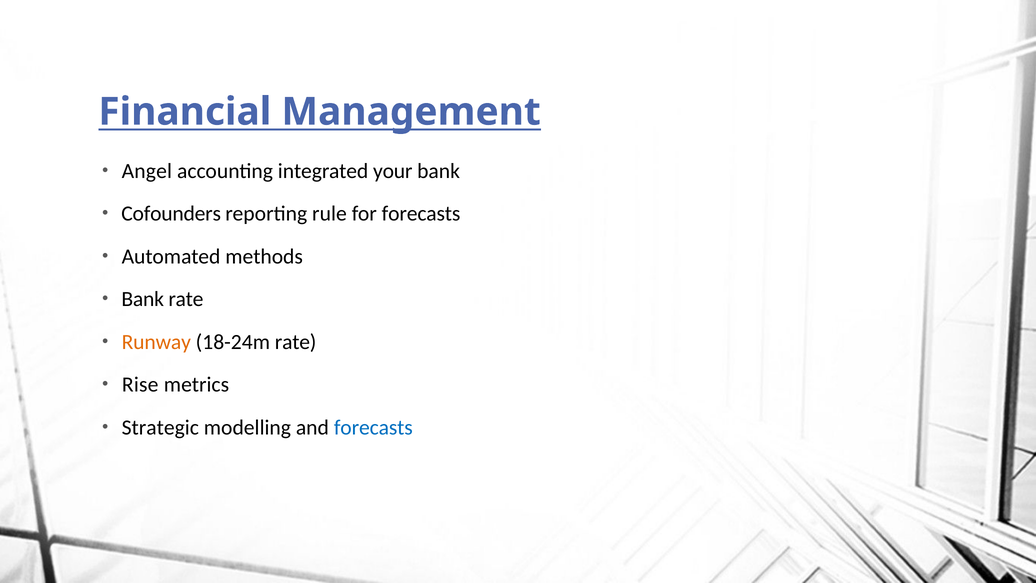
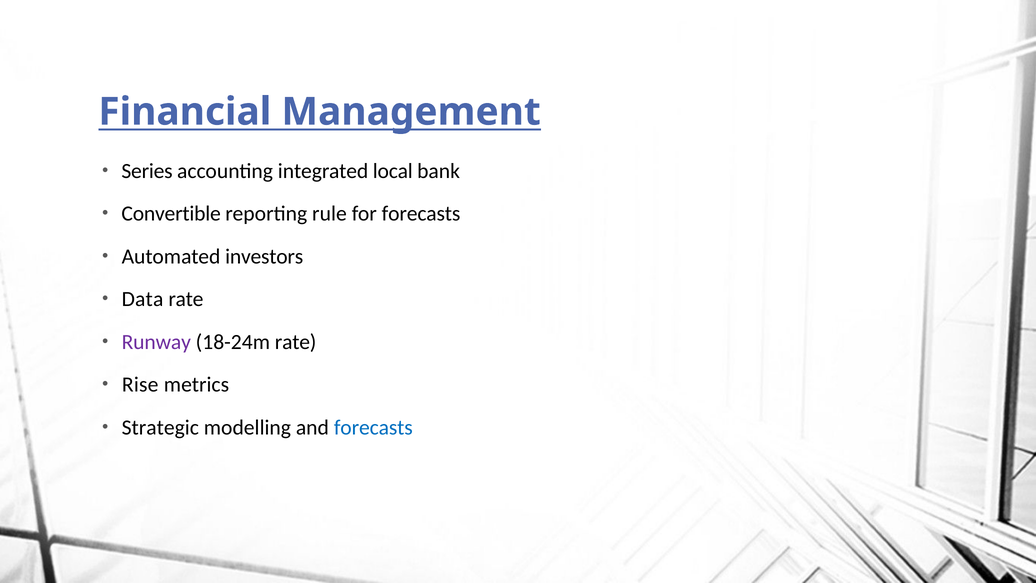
Angel: Angel -> Series (147, 171)
your: your -> local (393, 171)
Cofounders: Cofounders -> Convertible (171, 214)
methods: methods -> investors (264, 256)
Bank: Bank -> Data (142, 299)
Runway colour: orange -> purple (156, 342)
